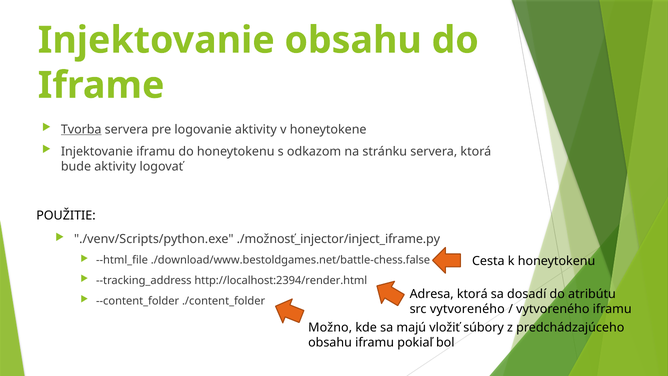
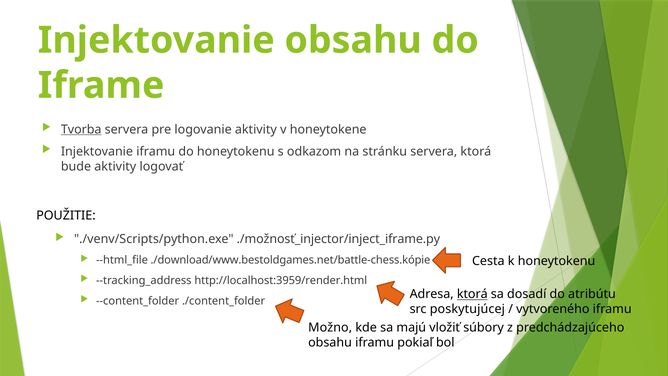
./download/www.bestoldgames.net/battle-chess.false: ./download/www.bestoldgames.net/battle-chess.false -> ./download/www.bestoldgames.net/battle-chess.kópie (290, 260)
http://localhost:2394/render.html: http://localhost:2394/render.html -> http://localhost:3959/render.html (281, 280)
ktorá underline: none -> present (472, 294)
src vytvoreného: vytvoreného -> poskytujúcej (467, 309)
